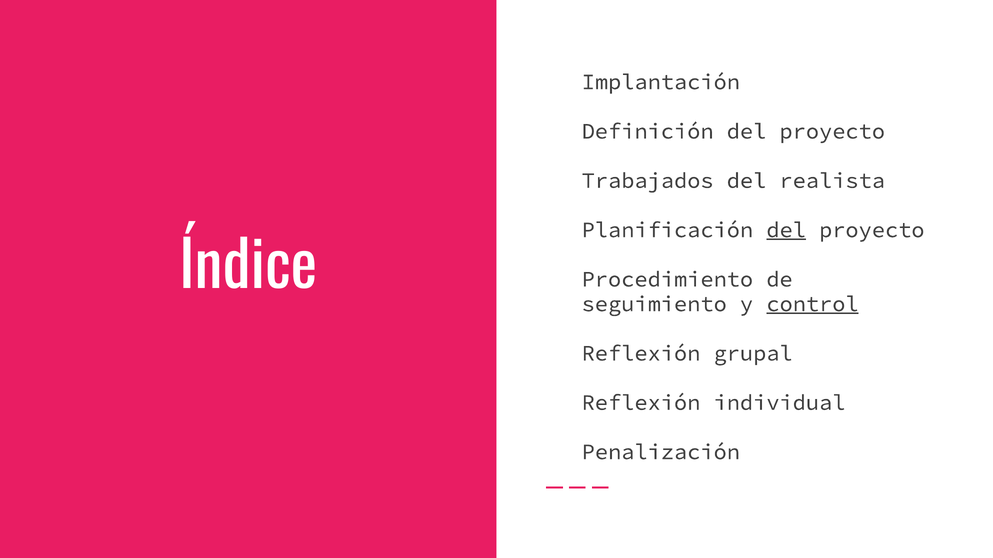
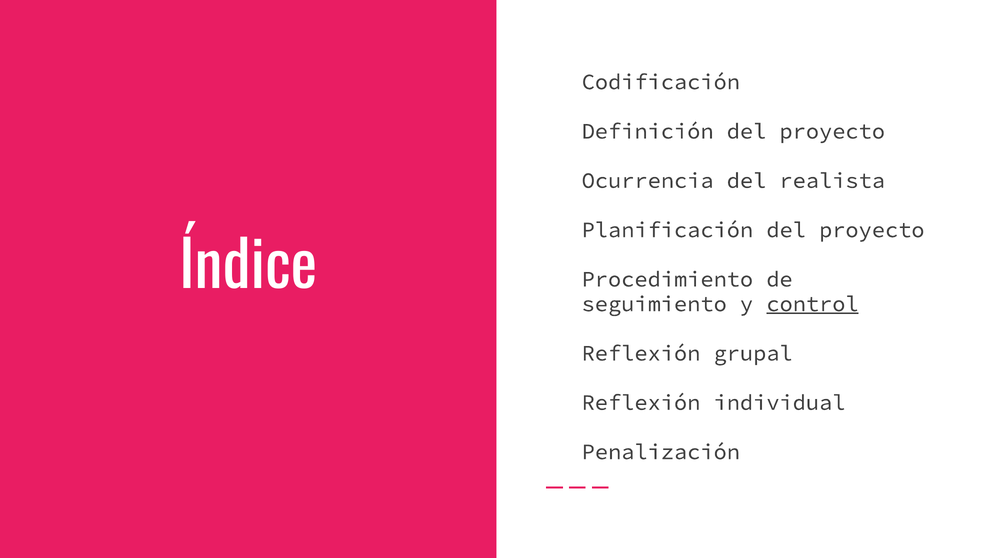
Implantación: Implantación -> Codificación (661, 82)
Trabajados: Trabajados -> Ocurrencia (648, 181)
del underline: present -> none (786, 230)
